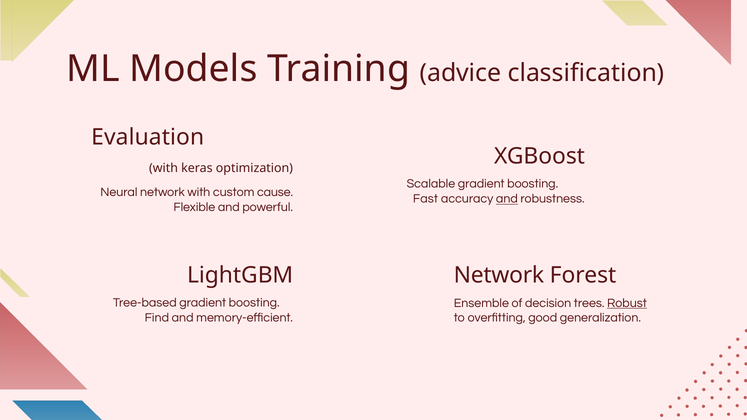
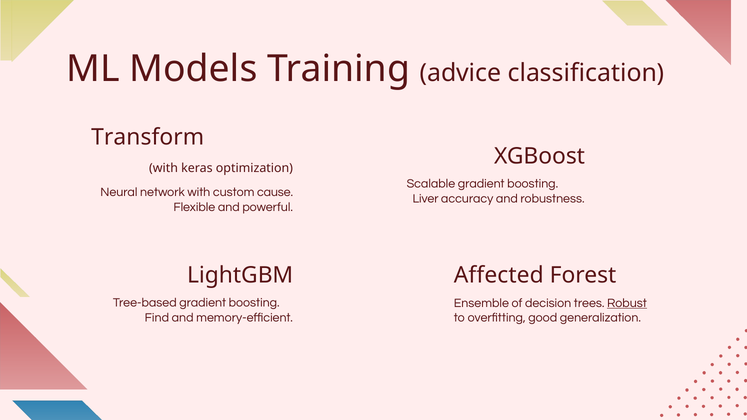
Evaluation: Evaluation -> Transform (148, 137)
Fast: Fast -> Liver (426, 199)
and underline: present -> none (507, 199)
LightGBM Network: Network -> Affected (499, 275)
